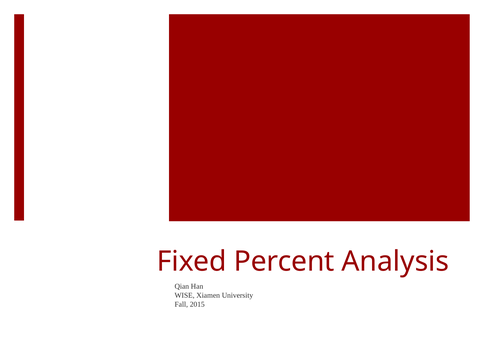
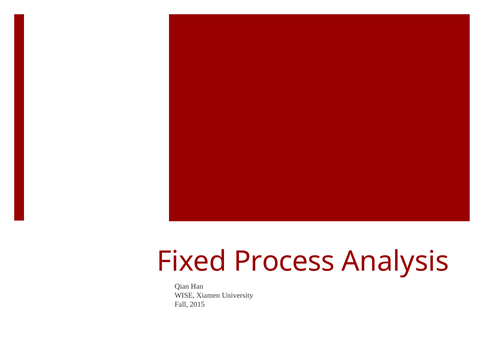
Percent: Percent -> Process (284, 261)
